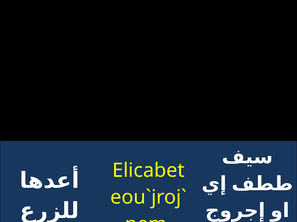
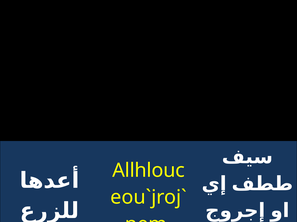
Elicabet: Elicabet -> Allhlouc (149, 171)
